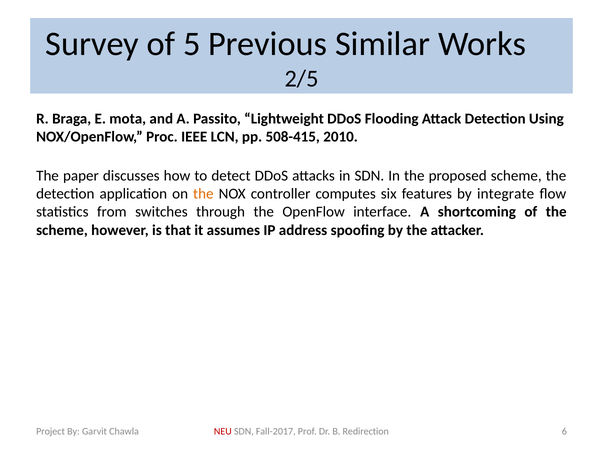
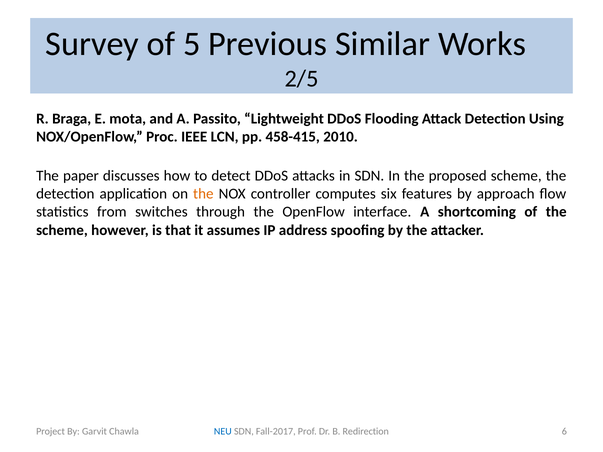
508-415: 508-415 -> 458-415 (293, 137)
integrate: integrate -> approach (506, 194)
NEU colour: red -> blue (223, 432)
